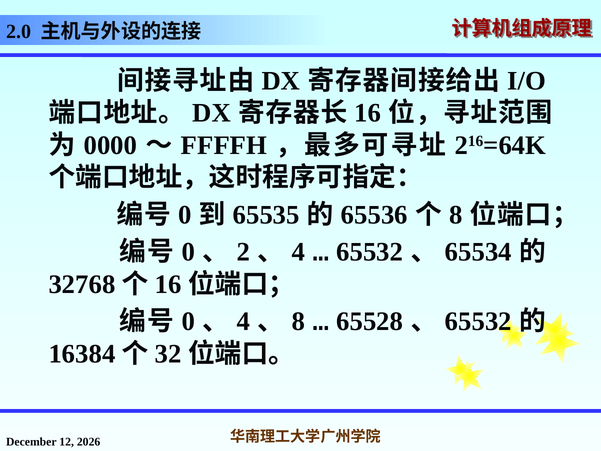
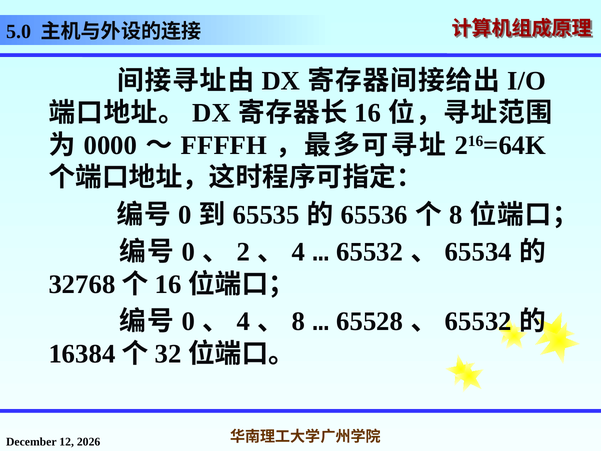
2.0: 2.0 -> 5.0 (19, 31)
